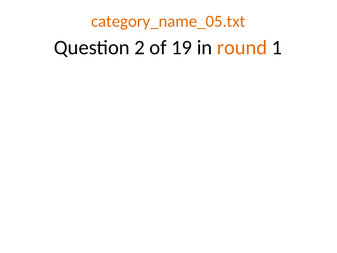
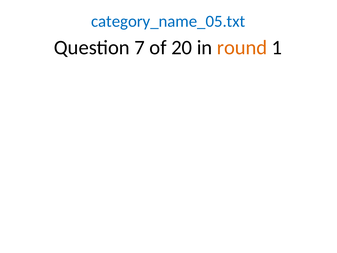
category_name_05.txt colour: orange -> blue (168, 21)
2: 2 -> 7 (140, 48)
19: 19 -> 20 (182, 48)
